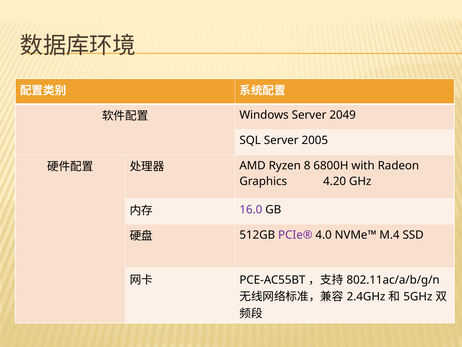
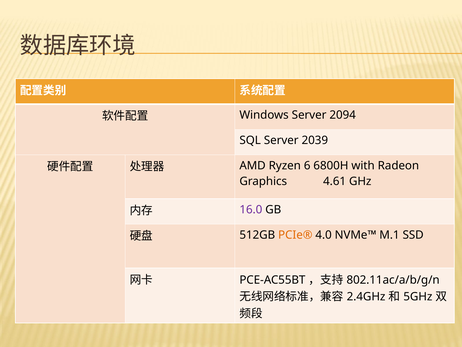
2049: 2049 -> 2094 (343, 115)
2005: 2005 -> 2039 (315, 140)
8: 8 -> 6 (307, 165)
4.20: 4.20 -> 4.61 (335, 181)
PCIe® colour: purple -> orange (295, 235)
M.4: M.4 -> M.1 (389, 235)
